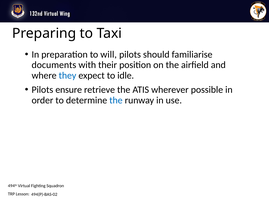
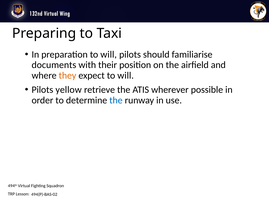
they colour: blue -> orange (68, 75)
expect to idle: idle -> will (126, 75)
ensure: ensure -> yellow (69, 90)
